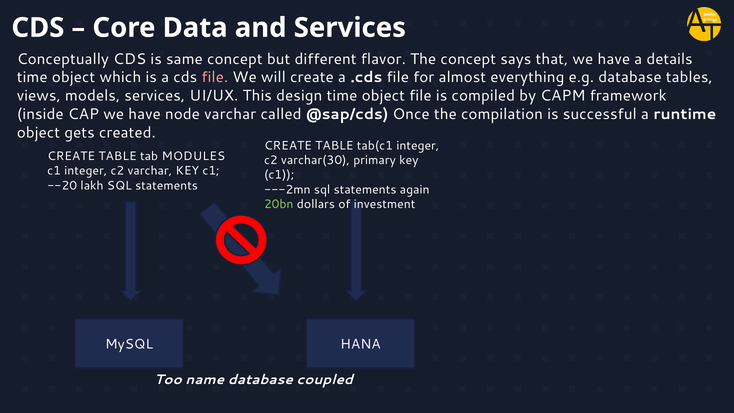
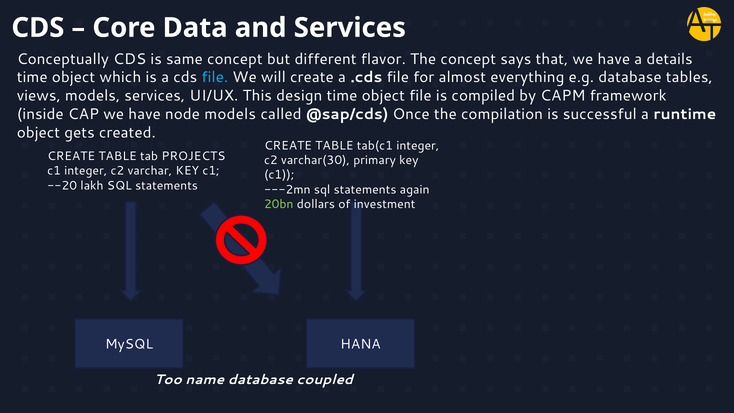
file colour: pink -> light blue (215, 77)
node varchar: varchar -> models (230, 114)
MODULES: MODULES -> PROJECTS (193, 156)
